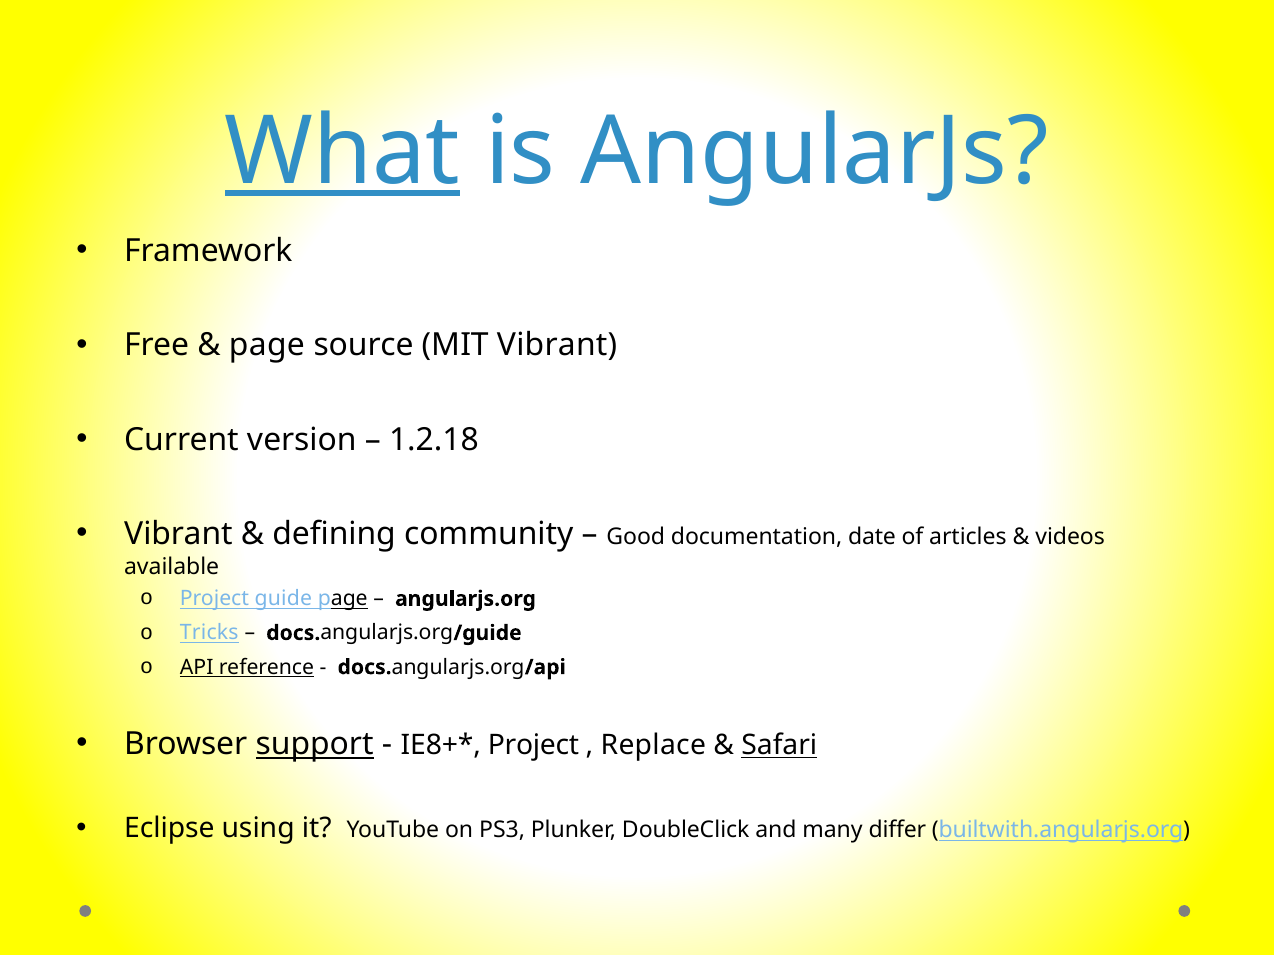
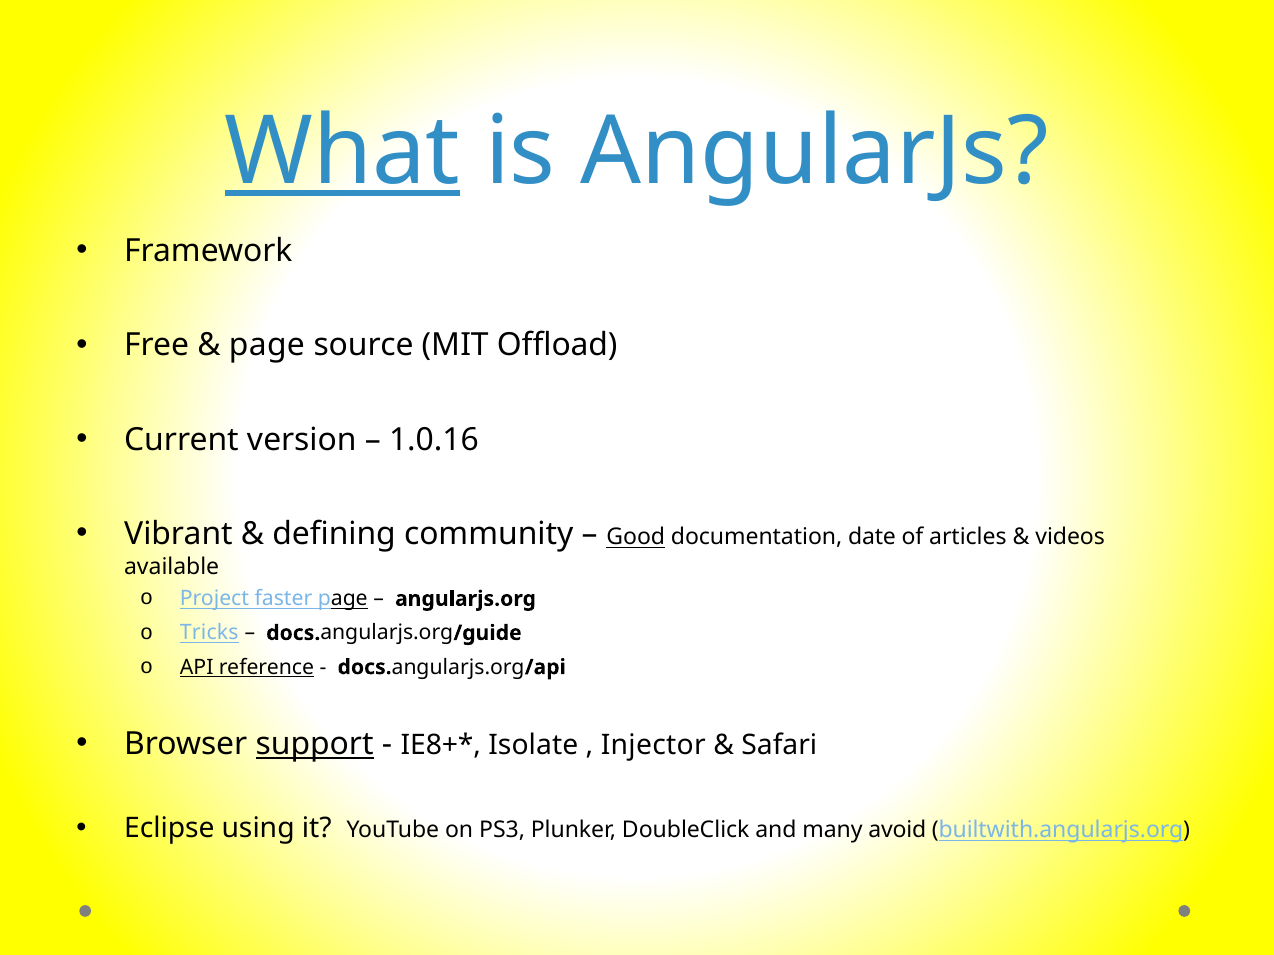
MIT Vibrant: Vibrant -> Offload (557, 345)
1.2.18: 1.2.18 -> 1.0.16 (434, 440)
Good underline: none -> present (636, 538)
guide: guide -> faster (283, 599)
Project: Project -> Isolate (533, 746)
Replace: Replace -> Injector (653, 746)
Safari underline: present -> none (779, 746)
differ: differ -> avoid (897, 830)
